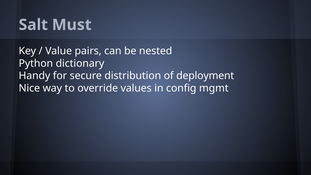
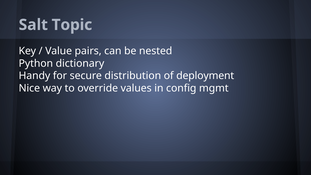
Must: Must -> Topic (72, 25)
